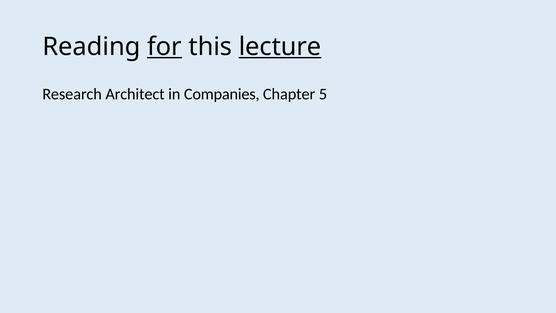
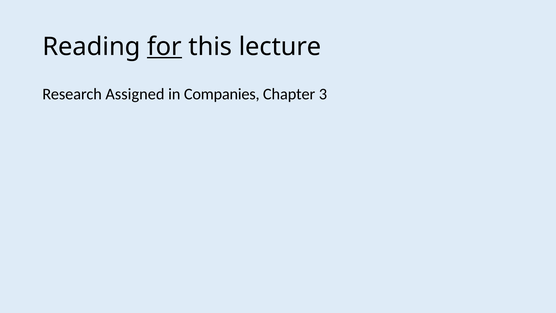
lecture underline: present -> none (280, 47)
Architect: Architect -> Assigned (135, 94)
5: 5 -> 3 (323, 94)
